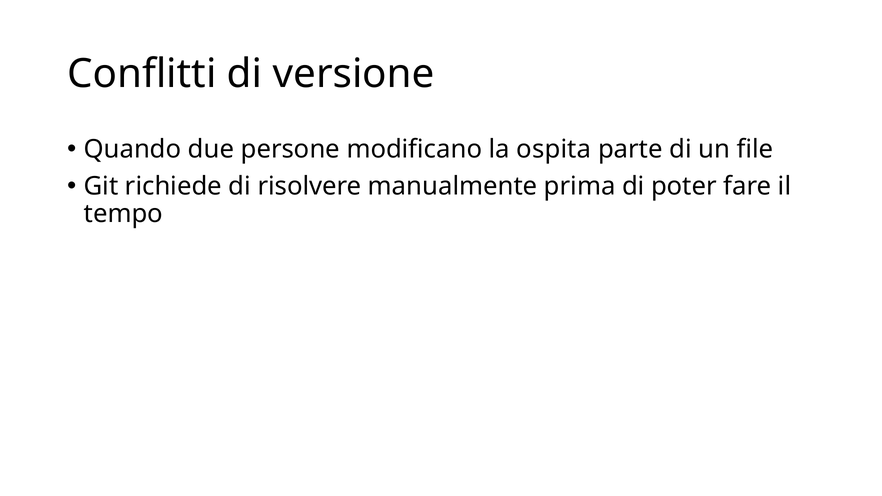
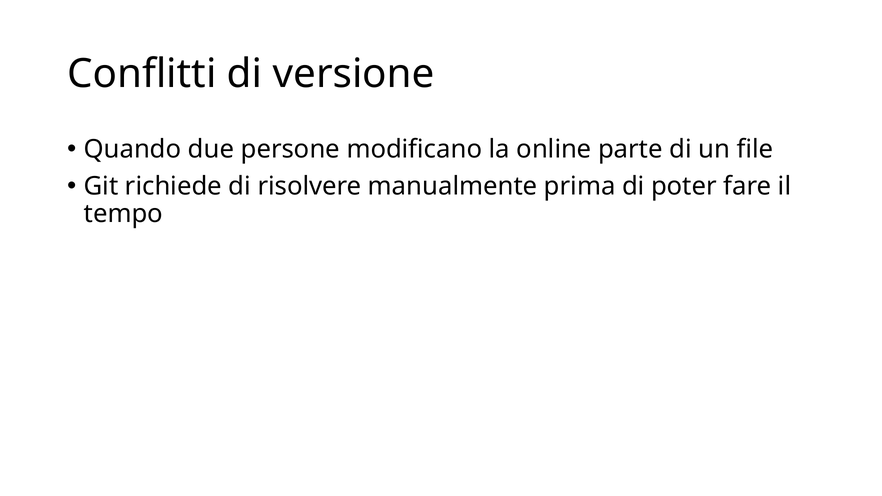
ospita: ospita -> online (554, 149)
